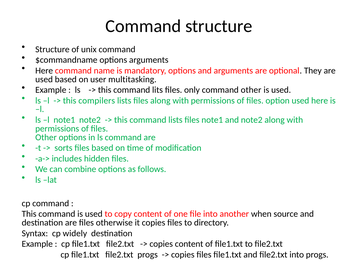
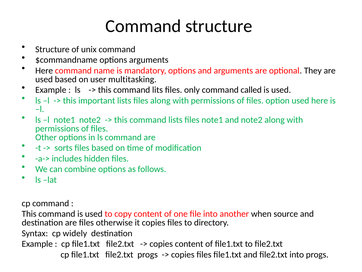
command other: other -> called (251, 90)
compilers: compilers -> important (97, 100)
